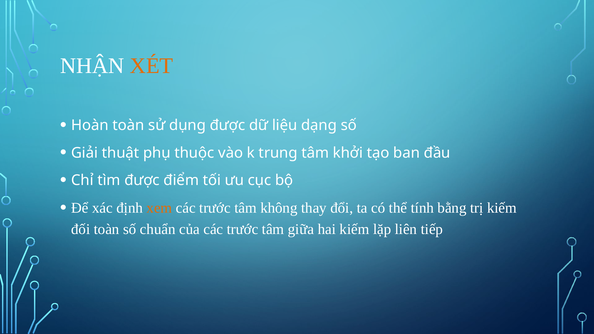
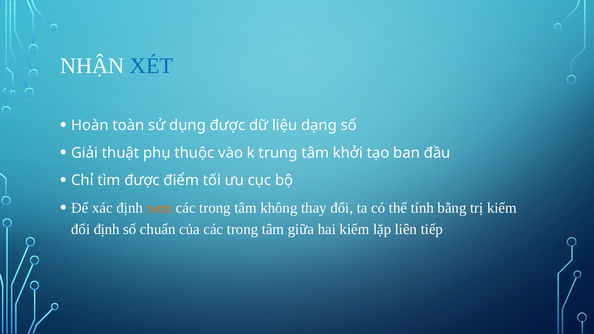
XÉT colour: orange -> blue (152, 66)
trước: trước -> trong (215, 208)
đối toàn: toàn -> định (107, 229)
của các trước: trước -> trong (243, 229)
